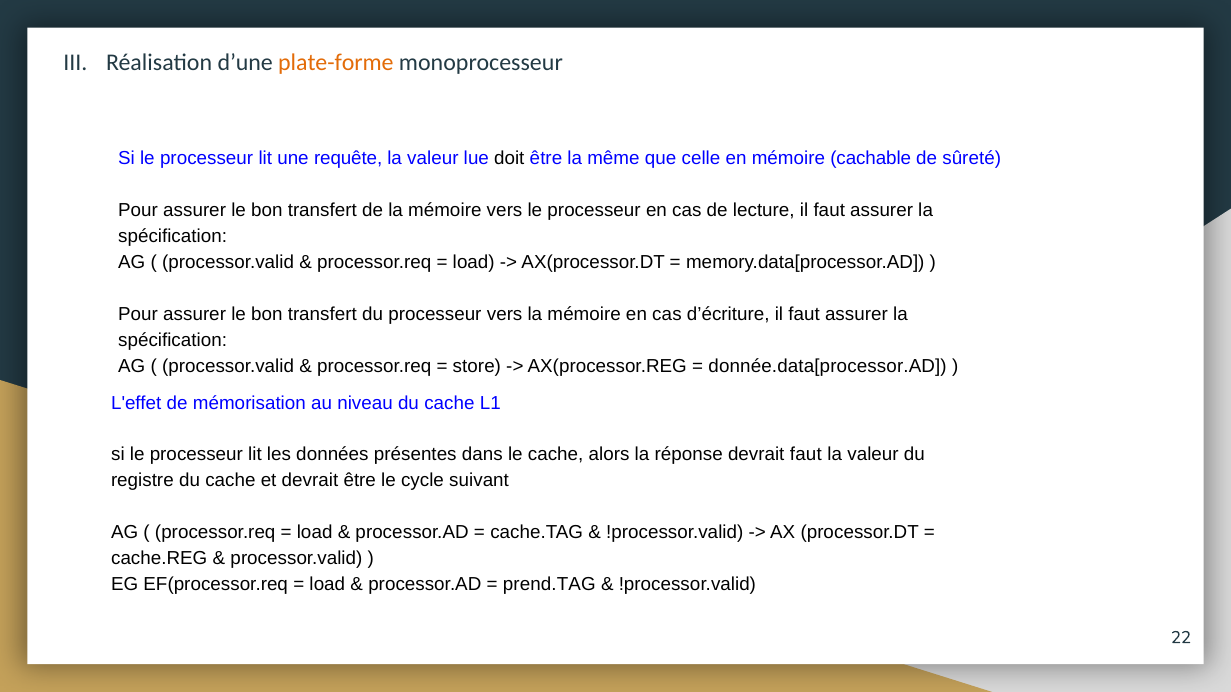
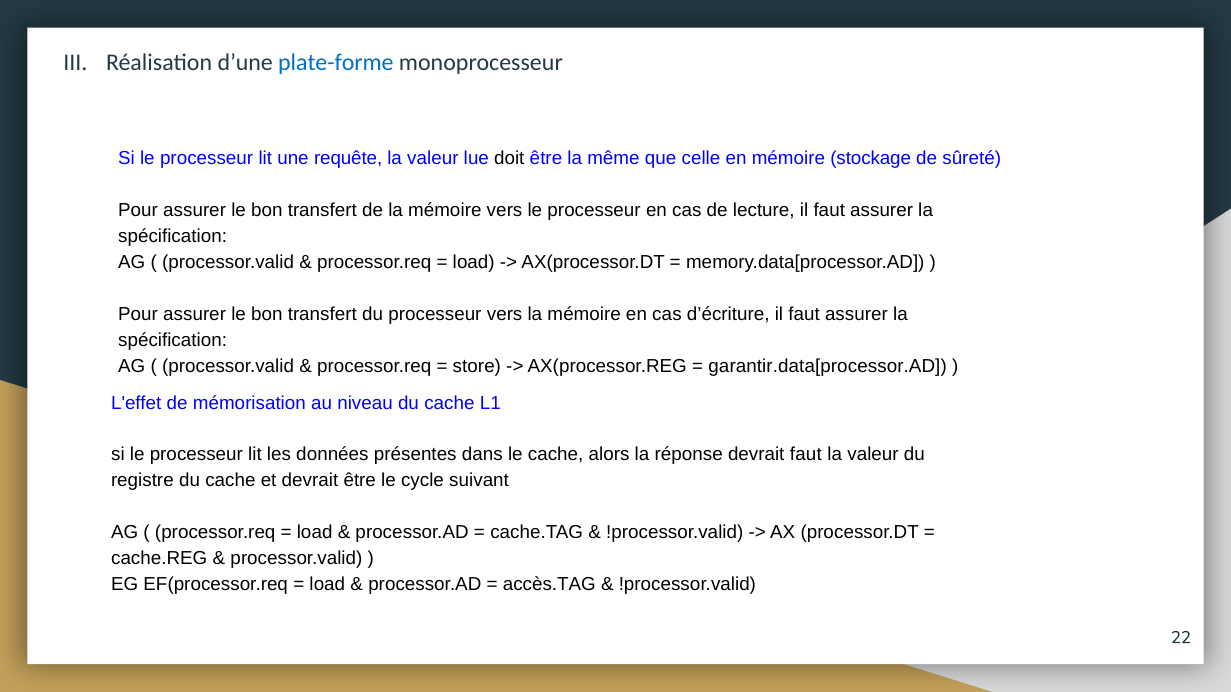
plate-forme colour: orange -> blue (336, 63)
cachable: cachable -> stockage (871, 159)
donnée.data[processor.AD: donnée.data[processor.AD -> garantir.data[processor.AD (828, 366)
prend.TAG: prend.TAG -> accès.TAG (549, 585)
